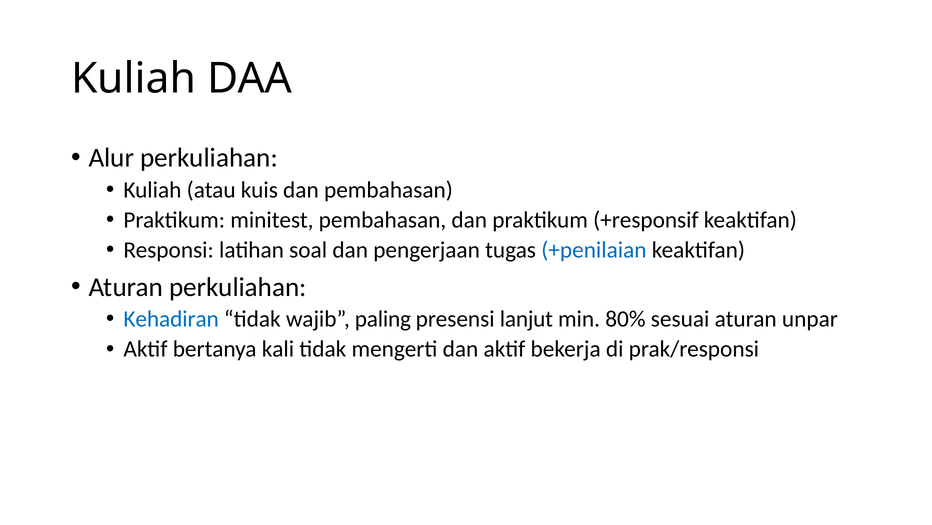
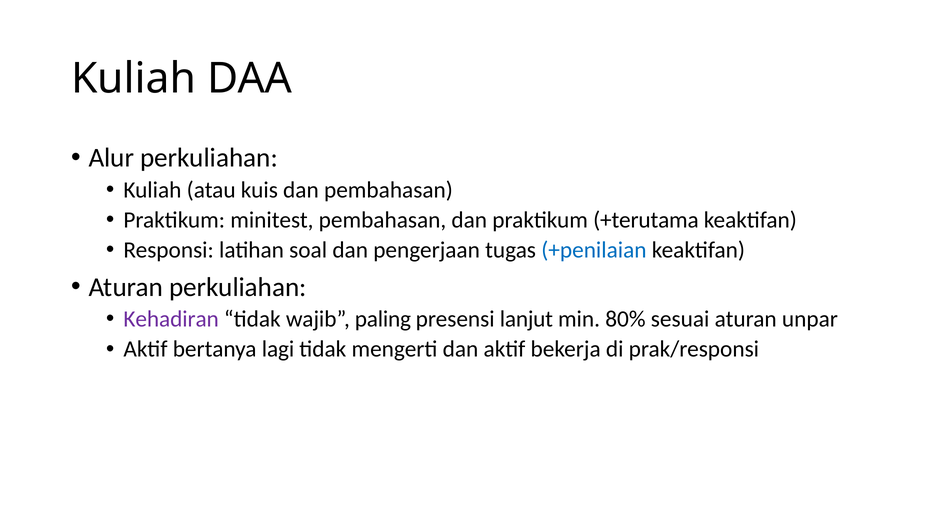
+responsif: +responsif -> +terutama (646, 220)
Kehadiran colour: blue -> purple (171, 319)
kali: kali -> lagi (278, 349)
